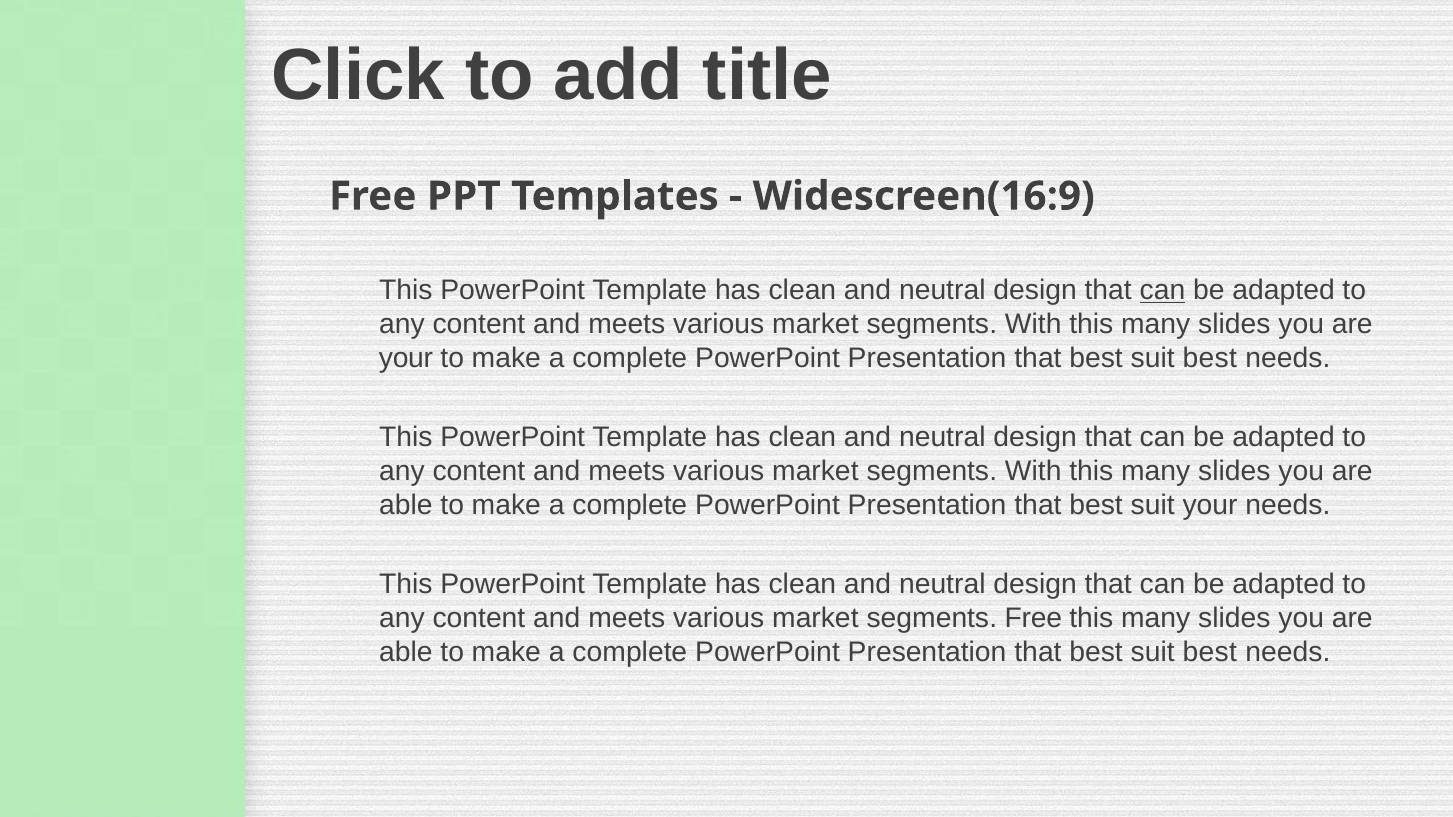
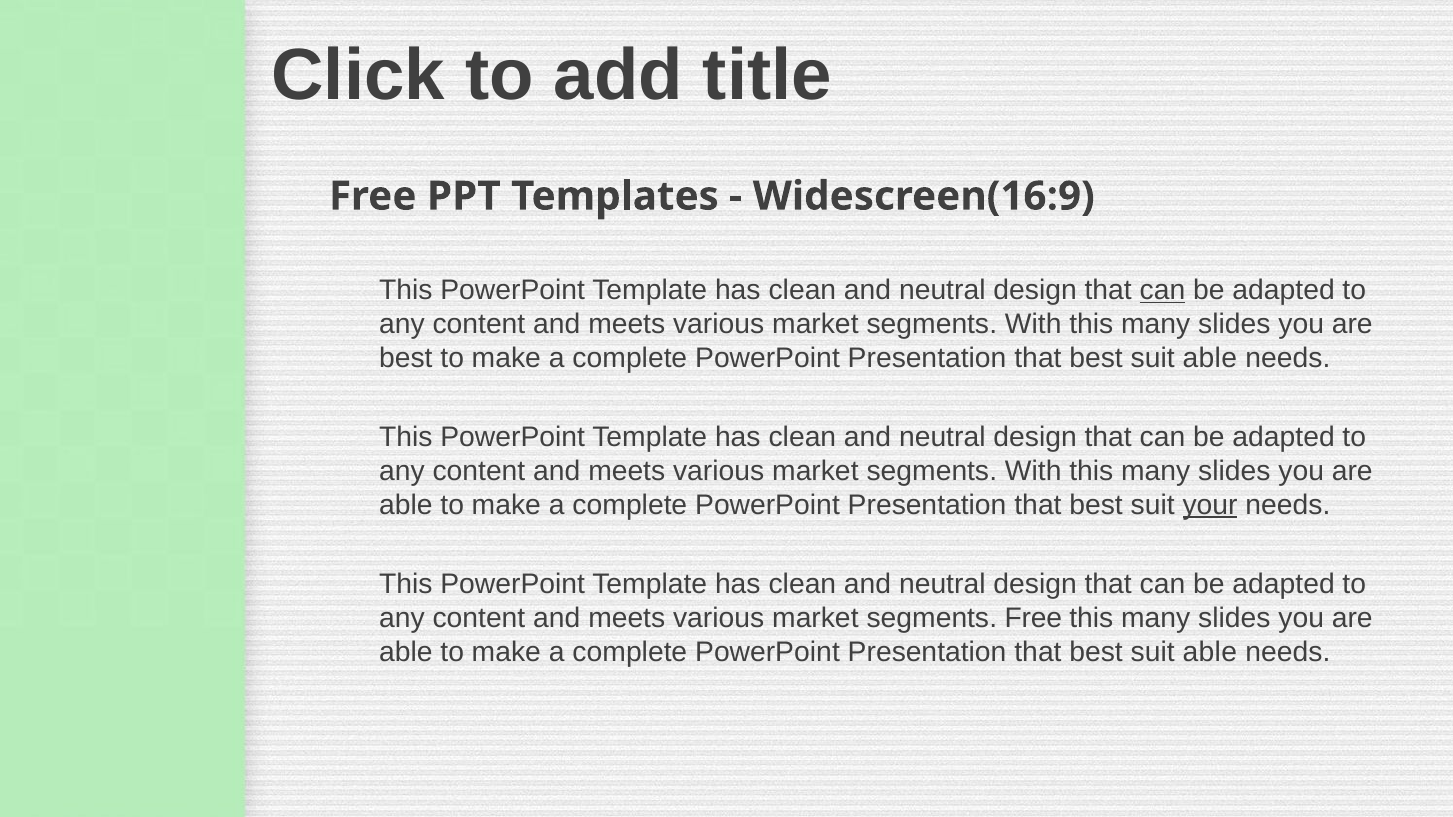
your: your -> best (406, 358)
best: best -> able (1210, 358)
your underline: none -> present (1210, 505)
best: best -> able (1210, 652)
